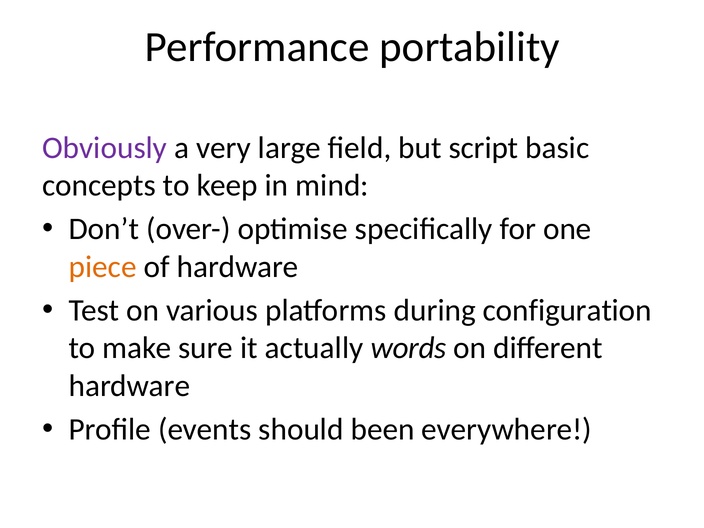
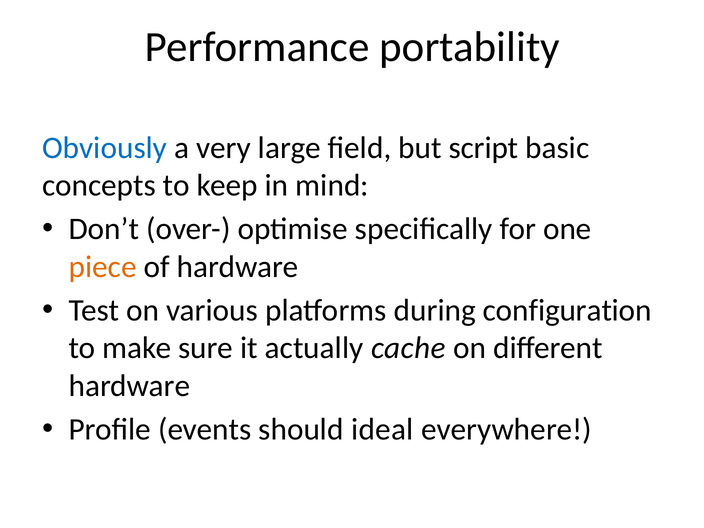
Obviously colour: purple -> blue (105, 148)
words: words -> cache (408, 348)
been: been -> ideal (382, 430)
